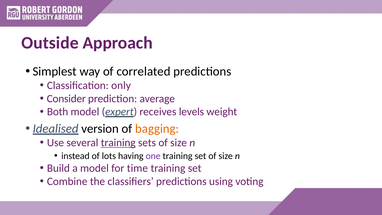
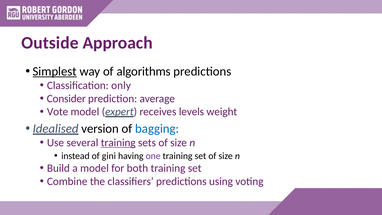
Simplest underline: none -> present (55, 71)
correlated: correlated -> algorithms (144, 71)
Both: Both -> Vote (58, 112)
bagging colour: orange -> blue (157, 129)
lots: lots -> gini (109, 156)
time: time -> both (137, 168)
